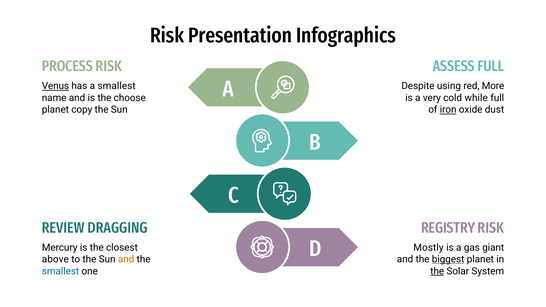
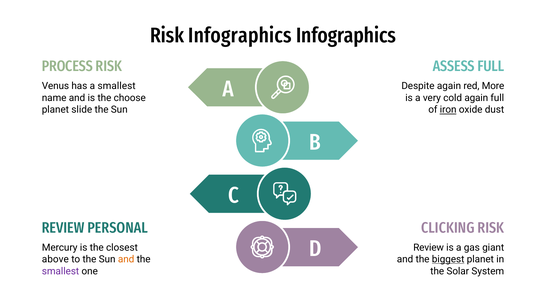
Risk Presentation: Presentation -> Infographics (240, 36)
Venus underline: present -> none (55, 86)
Despite using: using -> again (449, 86)
cold while: while -> again (476, 98)
copy: copy -> slide (82, 110)
DRAGGING: DRAGGING -> PERSONAL (118, 228)
REGISTRY: REGISTRY -> CLICKING (448, 228)
Mostly: Mostly -> Review (429, 248)
smallest colour: blue -> purple (60, 271)
the underline: present -> none (437, 271)
